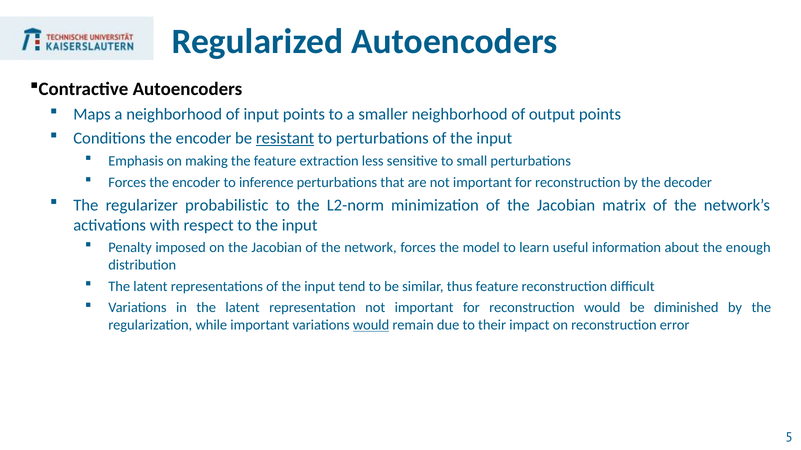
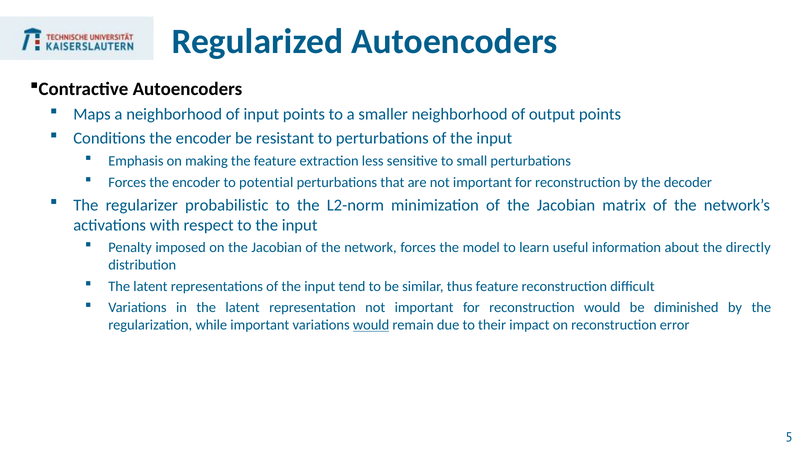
resistant underline: present -> none (285, 139)
inference: inference -> potential (266, 182)
enough: enough -> directly (748, 248)
